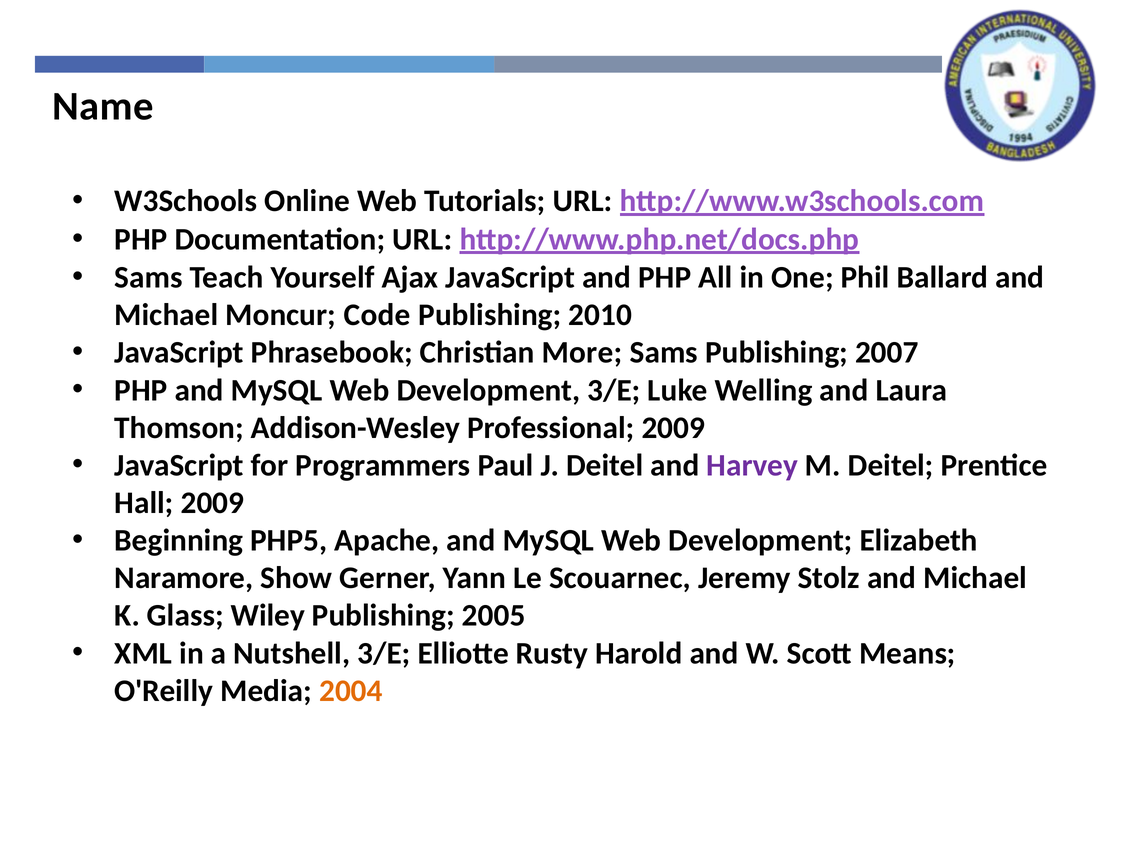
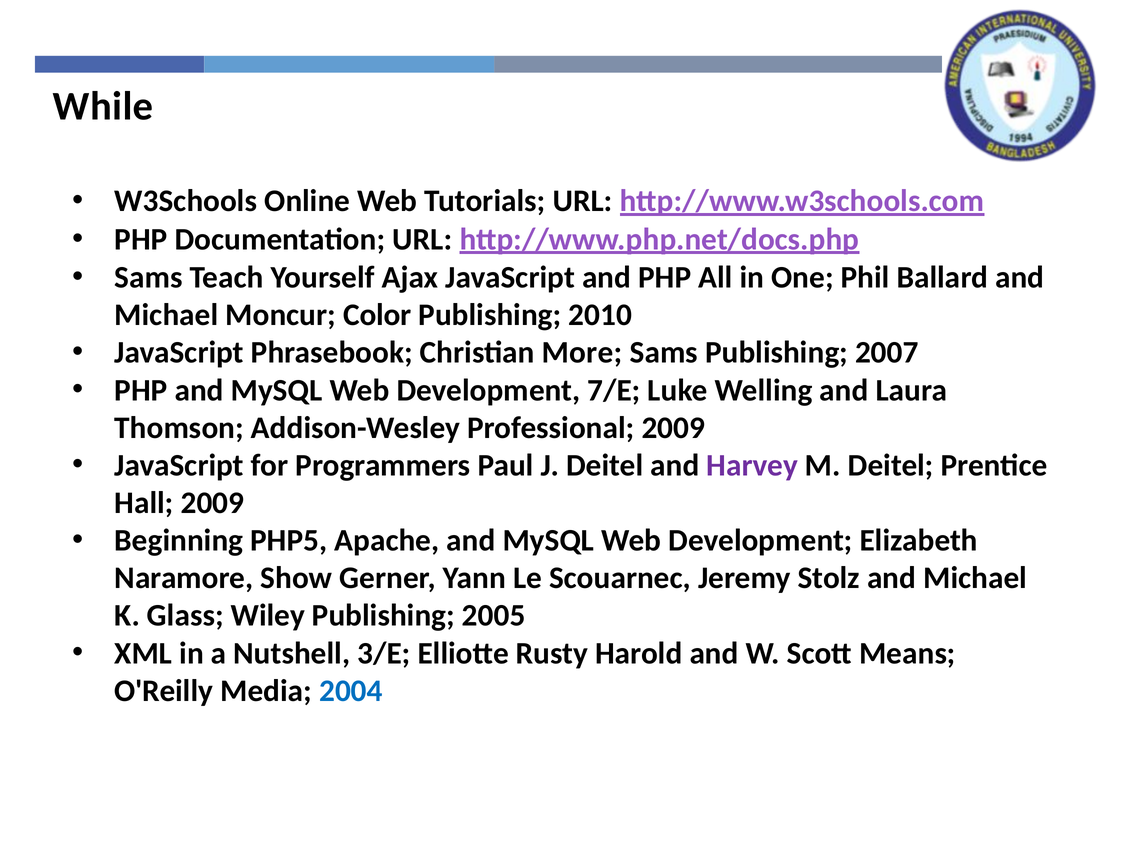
Name: Name -> While (103, 106)
Code: Code -> Color (377, 315)
Development 3/E: 3/E -> 7/E (614, 390)
2004 colour: orange -> blue (351, 690)
